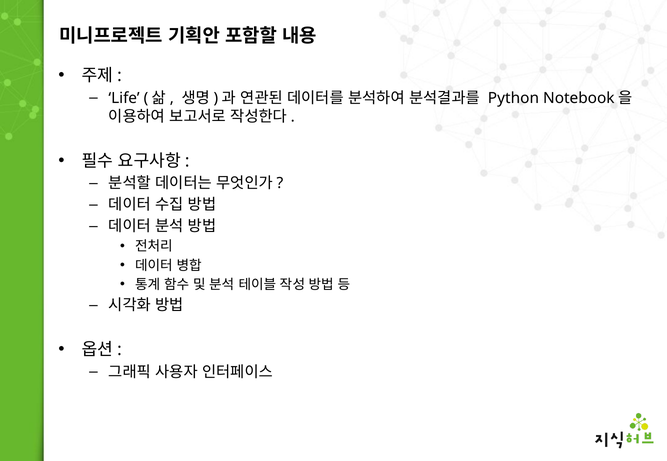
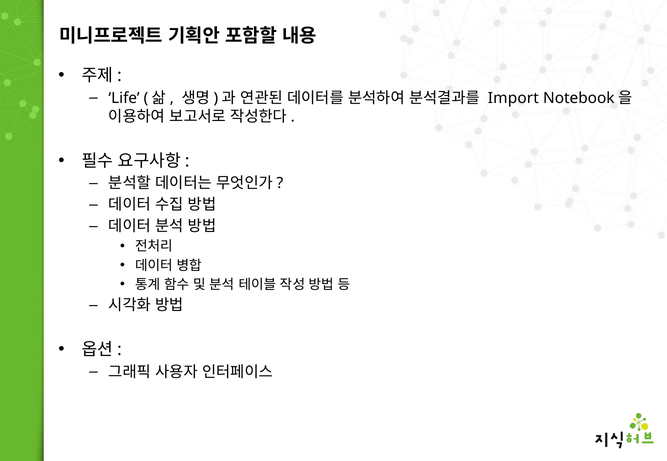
Python: Python -> Import (513, 98)
